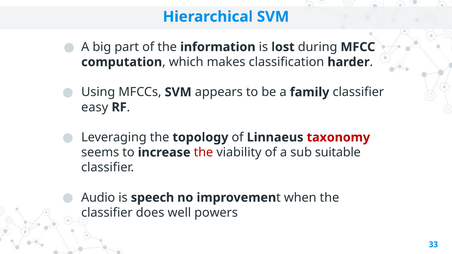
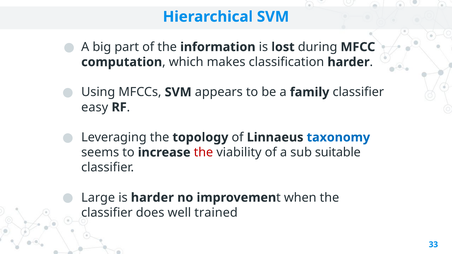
taxonomy colour: red -> blue (338, 137)
Audio: Audio -> Large (98, 198)
is speech: speech -> harder (152, 198)
powers: powers -> trained (216, 213)
